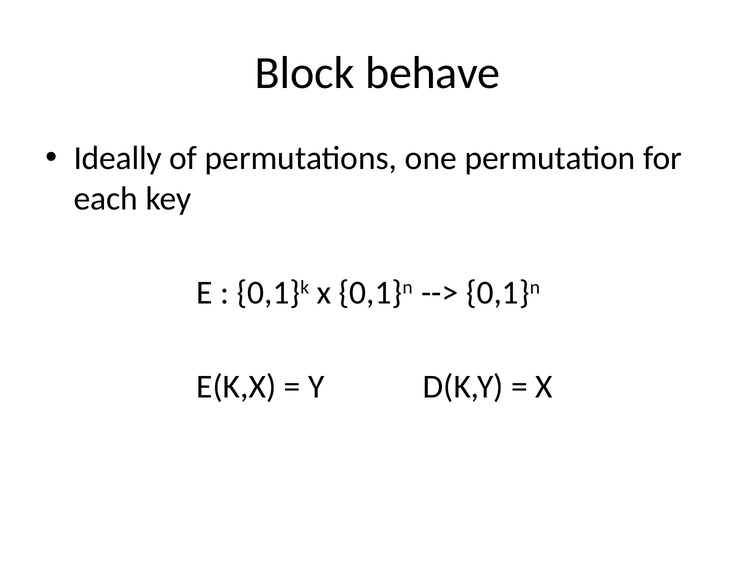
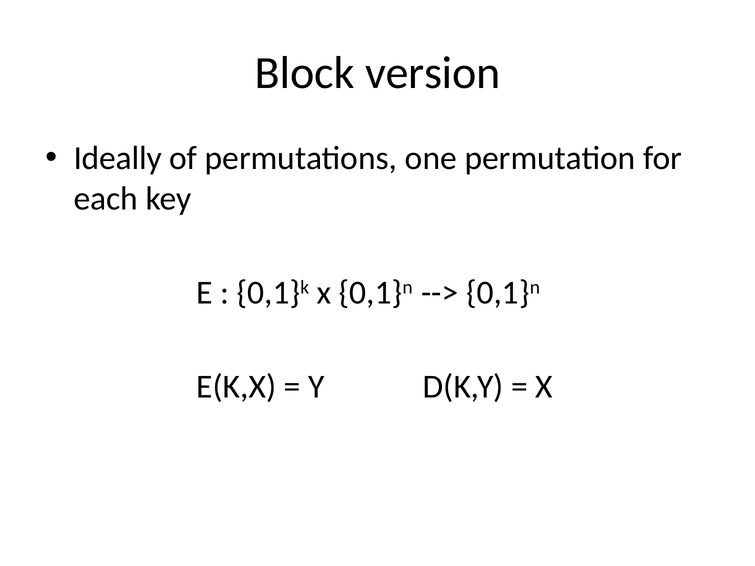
behave: behave -> version (433, 73)
